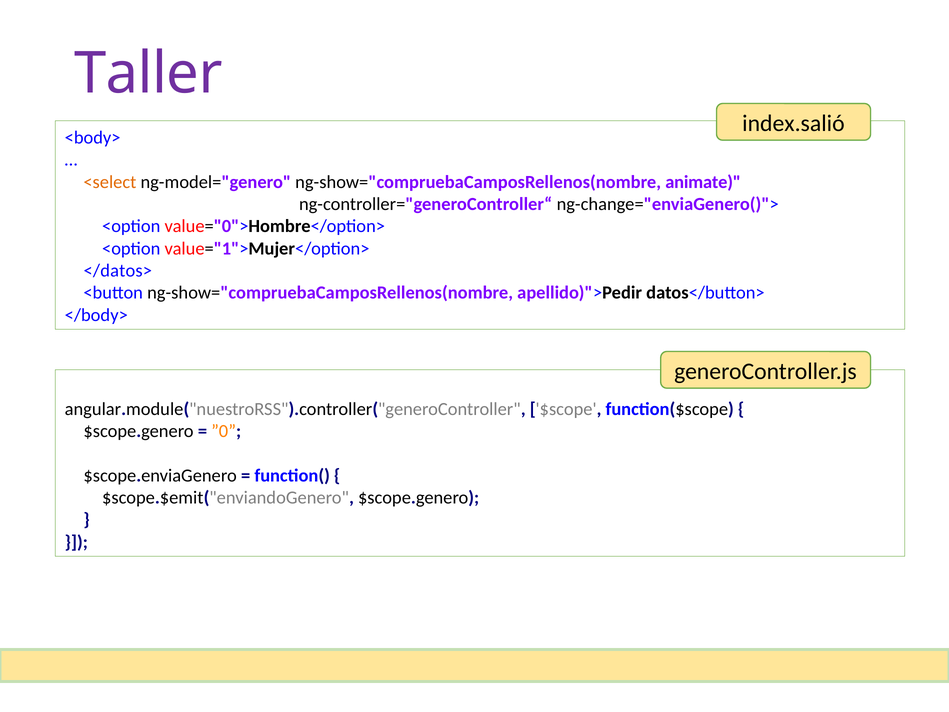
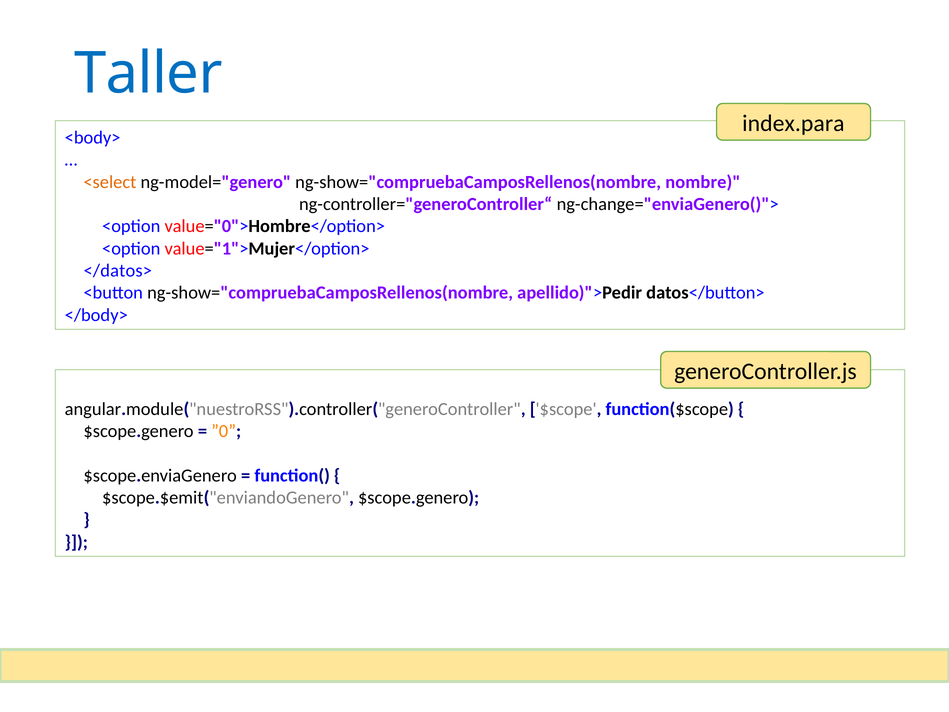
Taller colour: purple -> blue (148, 74)
index.salió: index.salió -> index.para (793, 123)
animate: animate -> nombre (703, 182)
